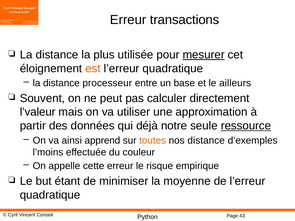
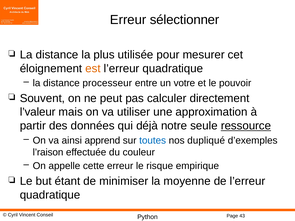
transactions: transactions -> sélectionner (185, 20)
mesurer underline: present -> none (204, 55)
base: base -> votre (184, 83)
ailleurs: ailleurs -> pouvoir (235, 83)
toutes colour: orange -> blue (153, 141)
nos distance: distance -> dupliqué (206, 141)
l’moins: l’moins -> l’raison (48, 152)
